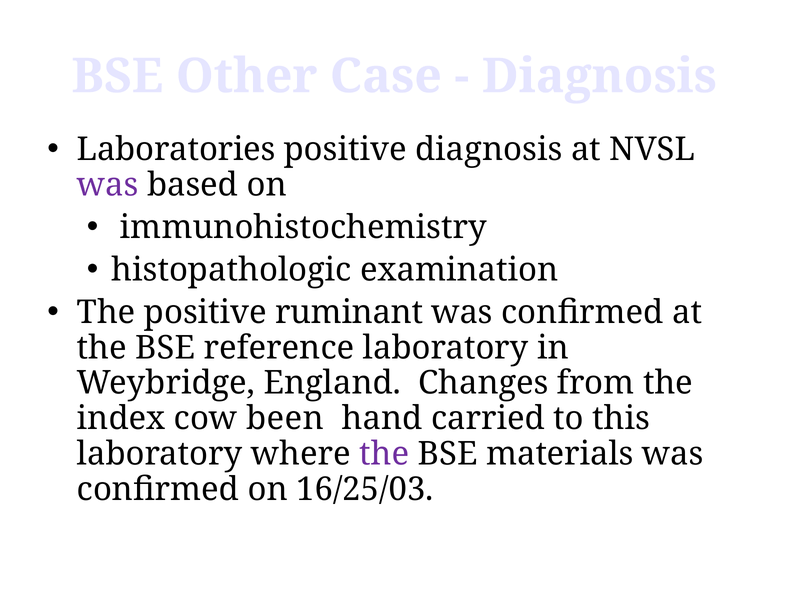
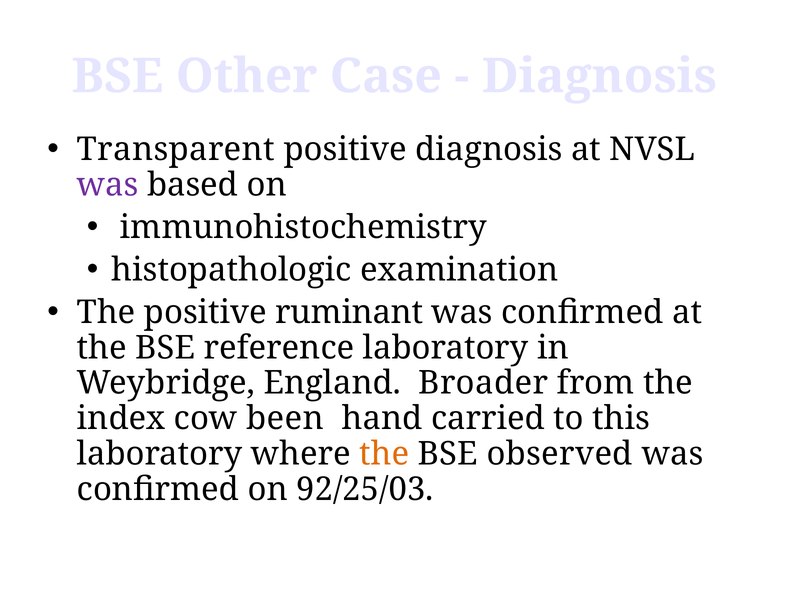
Laboratories: Laboratories -> Transparent (176, 150)
Changes: Changes -> Broader (483, 384)
the colour: purple -> orange (384, 455)
materials: materials -> observed (560, 455)
16/25/03: 16/25/03 -> 92/25/03 (365, 490)
